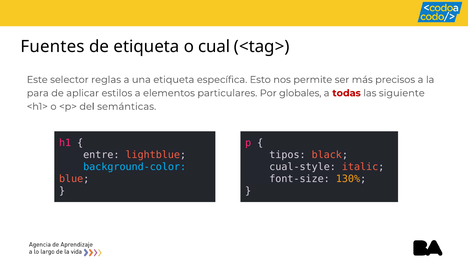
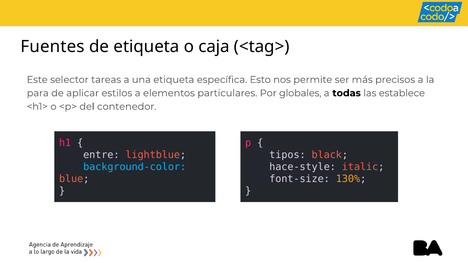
cual: cual -> caja (214, 47)
reglas: reglas -> tareas (106, 80)
todas colour: red -> black (347, 93)
siguiente: siguiente -> establece (402, 93)
semánticas: semánticas -> contenedor (127, 107)
cual-style: cual-style -> hace-style (303, 167)
